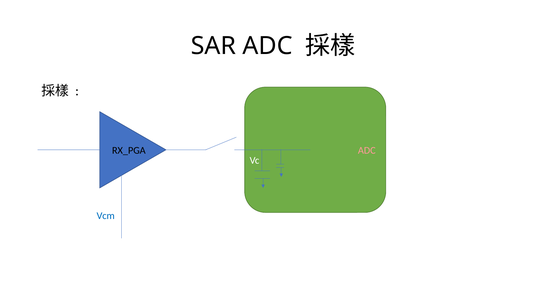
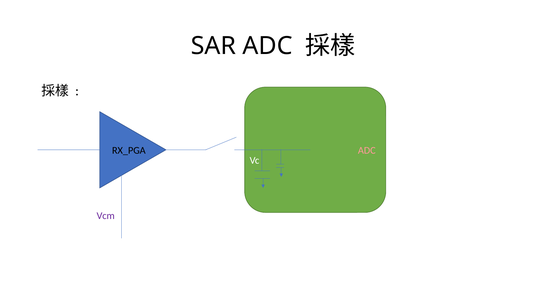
Vcm colour: blue -> purple (106, 216)
